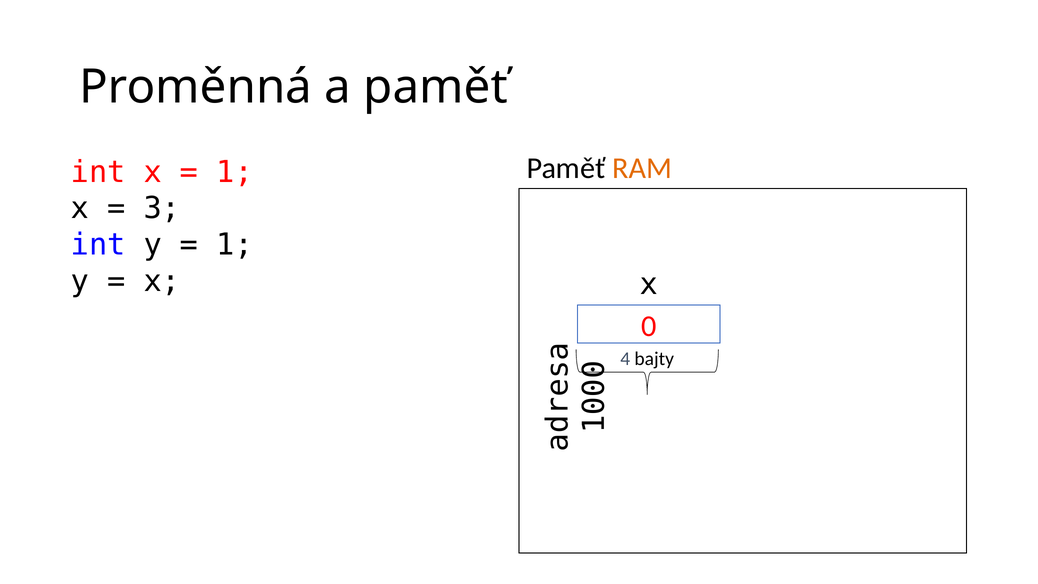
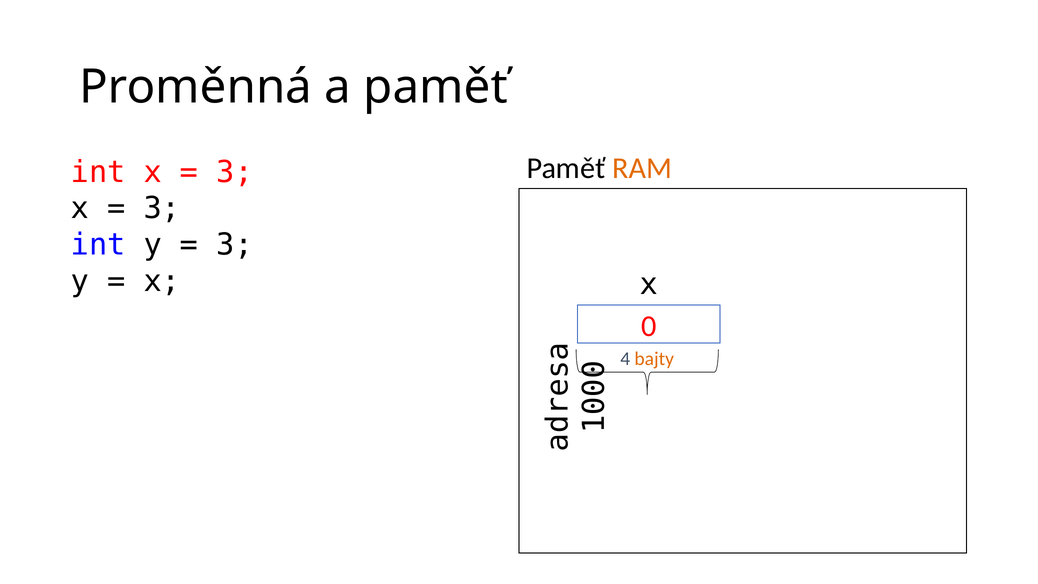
1: 1 -> 3 (235, 172)
1: 1 -> 3 (235, 245)
bajty colour: black -> orange (654, 359)
